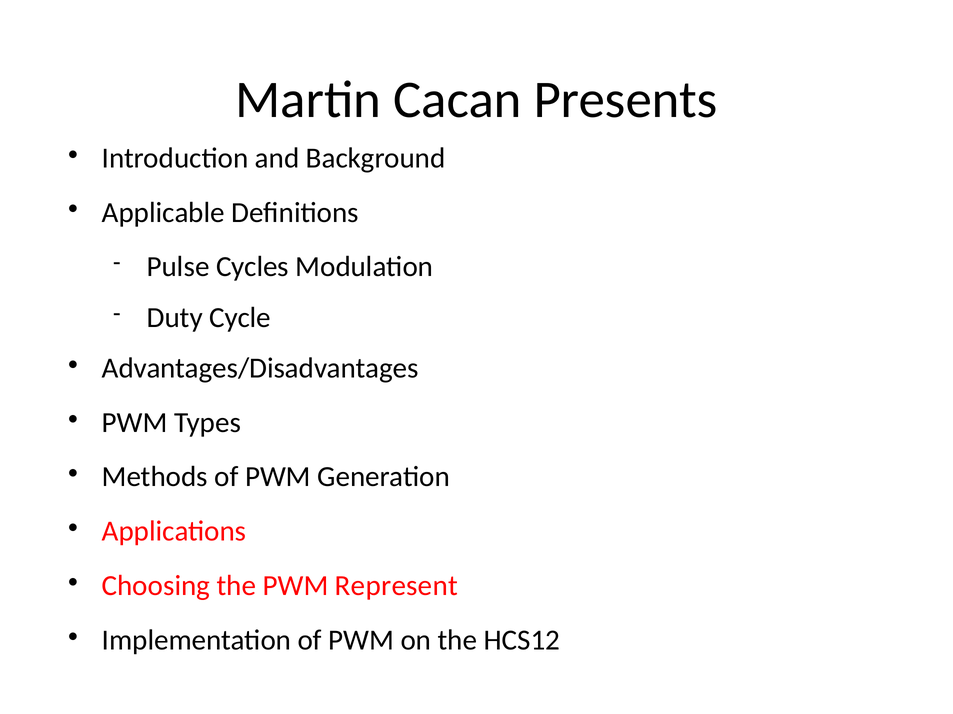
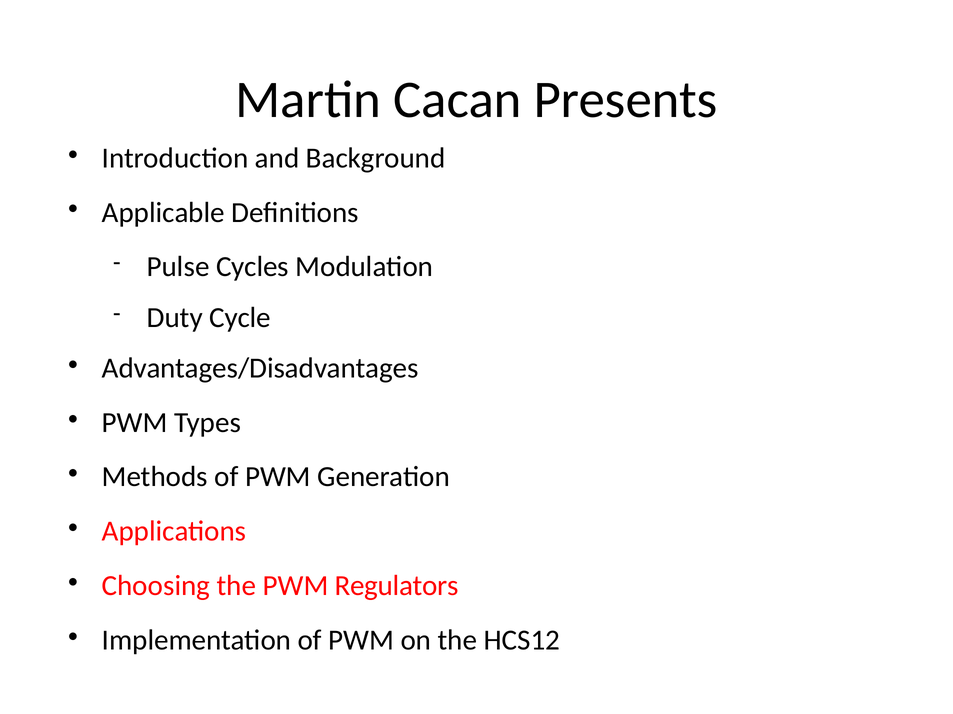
Represent: Represent -> Regulators (397, 586)
